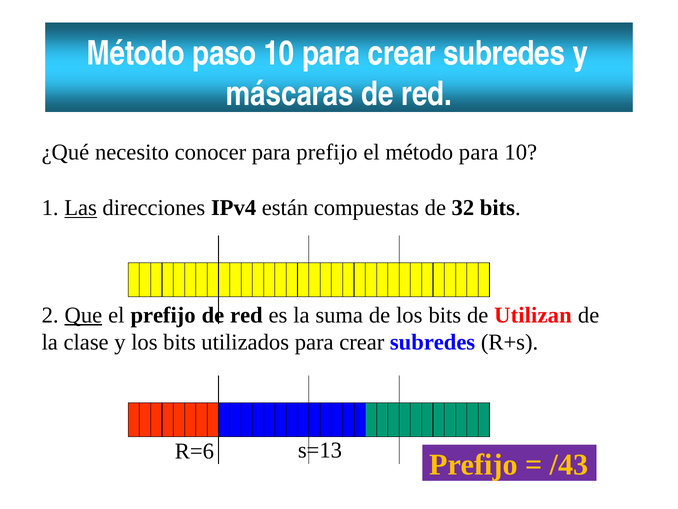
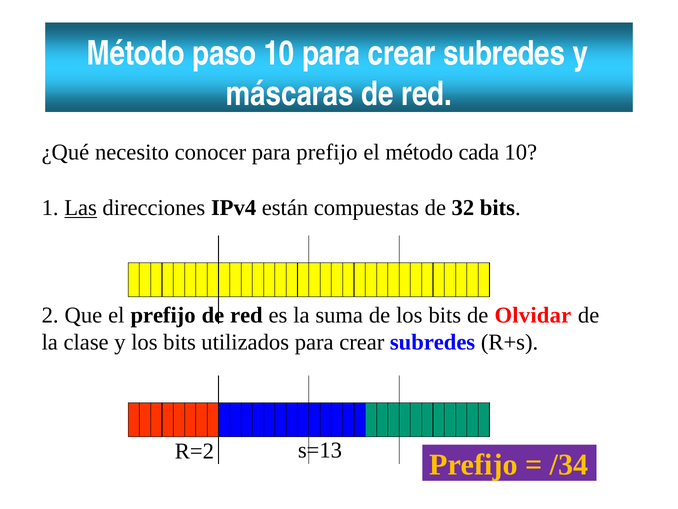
método para: para -> cada (479, 152)
Que underline: present -> none (83, 315)
Utilizan: Utilizan -> Olvidar (533, 315)
R=6: R=6 -> R=2 (194, 451)
/43: /43 -> /34 (569, 464)
